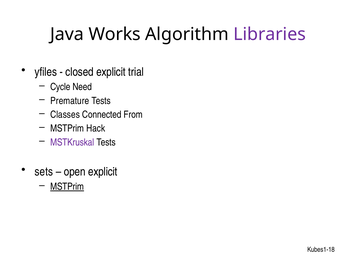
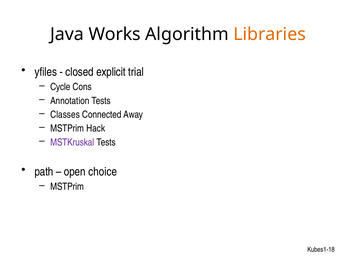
Libraries colour: purple -> orange (270, 34)
Need: Need -> Cons (82, 87)
Premature: Premature -> Annotation (70, 101)
From: From -> Away (133, 115)
sets: sets -> path (44, 172)
open explicit: explicit -> choice (103, 172)
MSTPrim underline: present -> none (67, 187)
